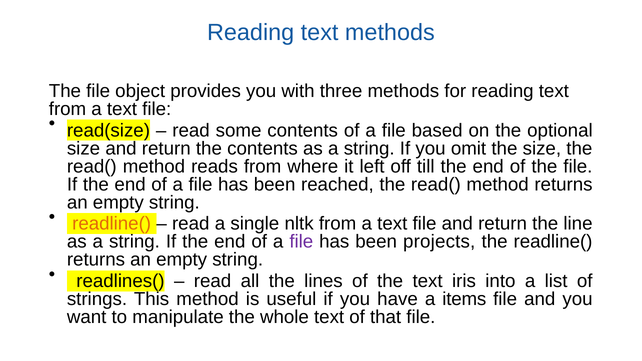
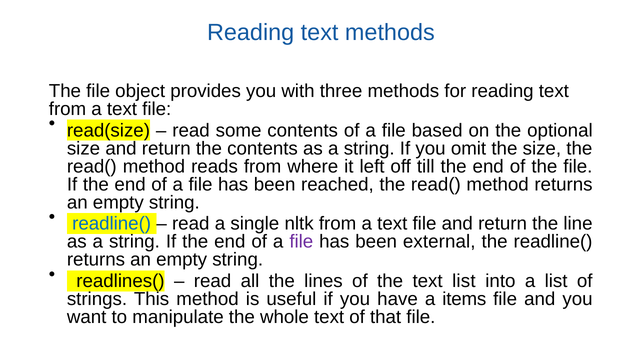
readline( colour: orange -> blue (112, 224)
projects: projects -> external (439, 242)
text iris: iris -> list (464, 281)
